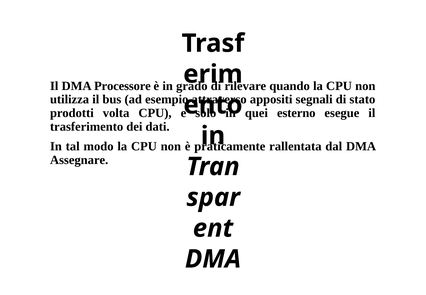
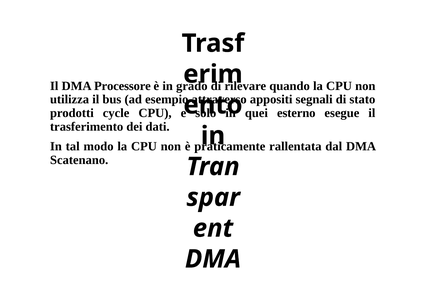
volta: volta -> cycle (116, 113)
Assegnare: Assegnare -> Scatenano (79, 160)
